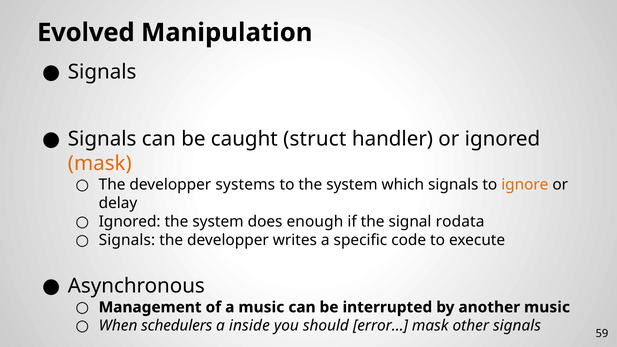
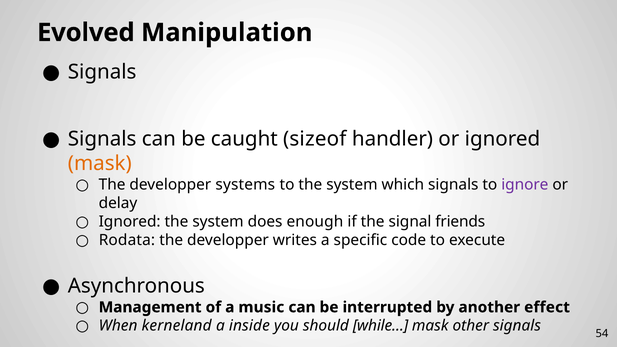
struct: struct -> sizeof (315, 139)
ignore colour: orange -> purple (525, 185)
rodata: rodata -> friends (460, 222)
Signals: Signals -> Rodata (127, 240)
another music: music -> effect (547, 307)
schedulers: schedulers -> kerneland (177, 326)
error…: error… -> while… (381, 326)
59: 59 -> 54 (602, 334)
